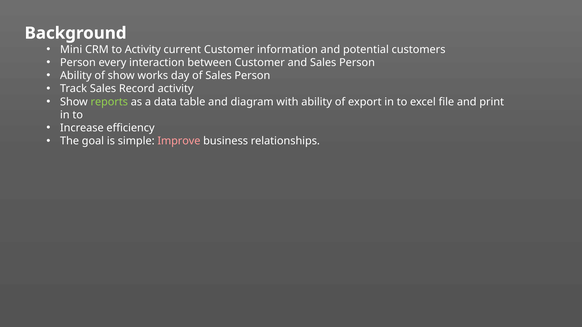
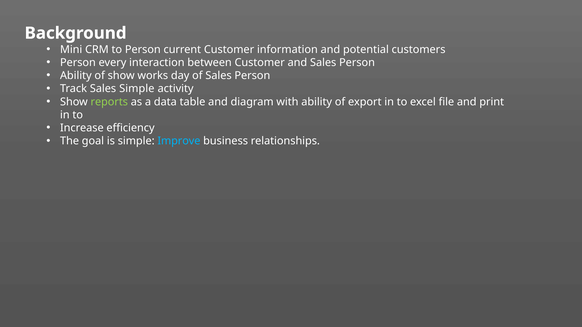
to Activity: Activity -> Person (143, 50)
Sales Record: Record -> Simple (137, 89)
Improve colour: pink -> light blue (179, 141)
